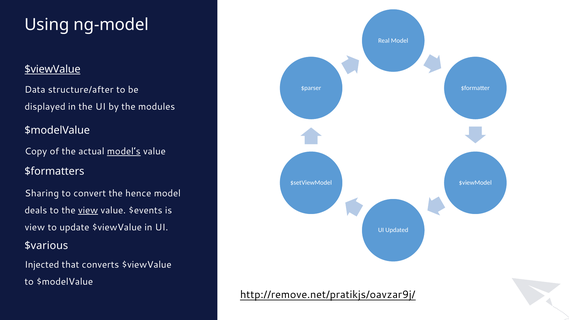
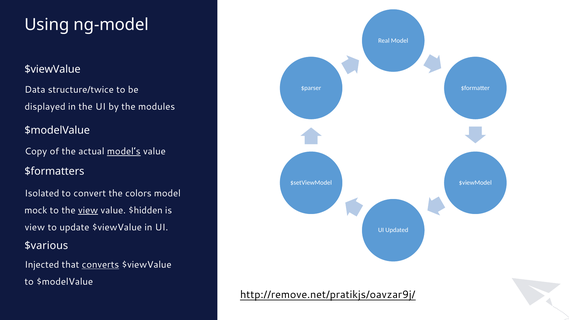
$viewValue underline: present -> none (53, 69)
structure/after: structure/after -> structure/twice (81, 90)
Sharing: Sharing -> Isolated (42, 193)
hence: hence -> colors (138, 193)
deals: deals -> mock (36, 210)
$events: $events -> $hidden (145, 210)
converts underline: none -> present (100, 265)
